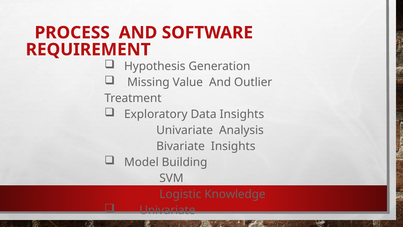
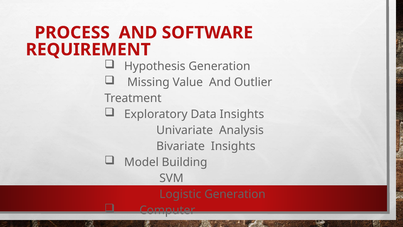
Logistic Knowledge: Knowledge -> Generation (235, 194)
Univariate: Univariate -> Computer (167, 210)
